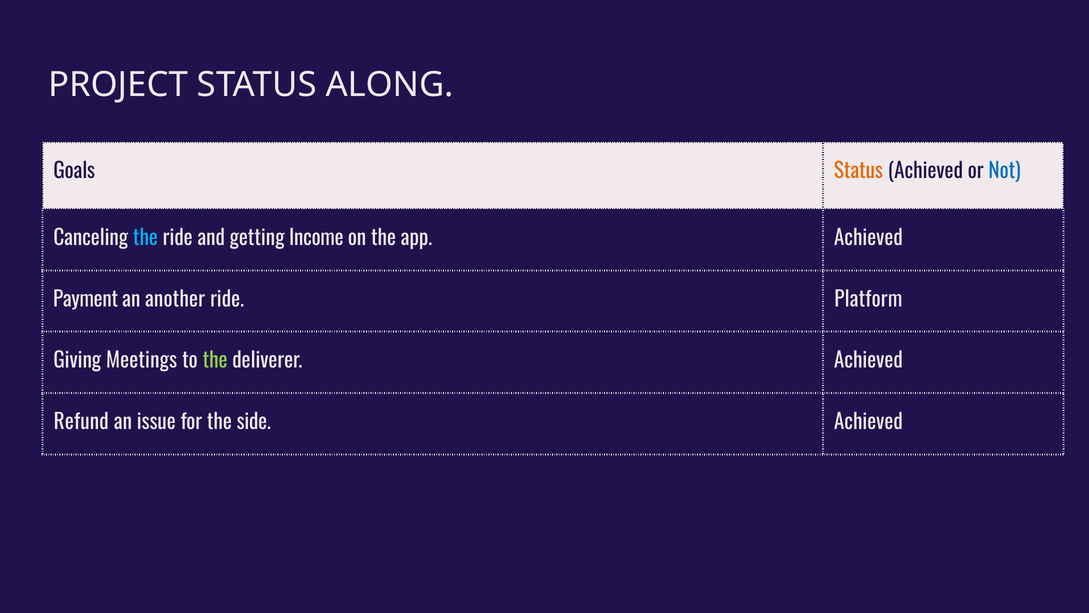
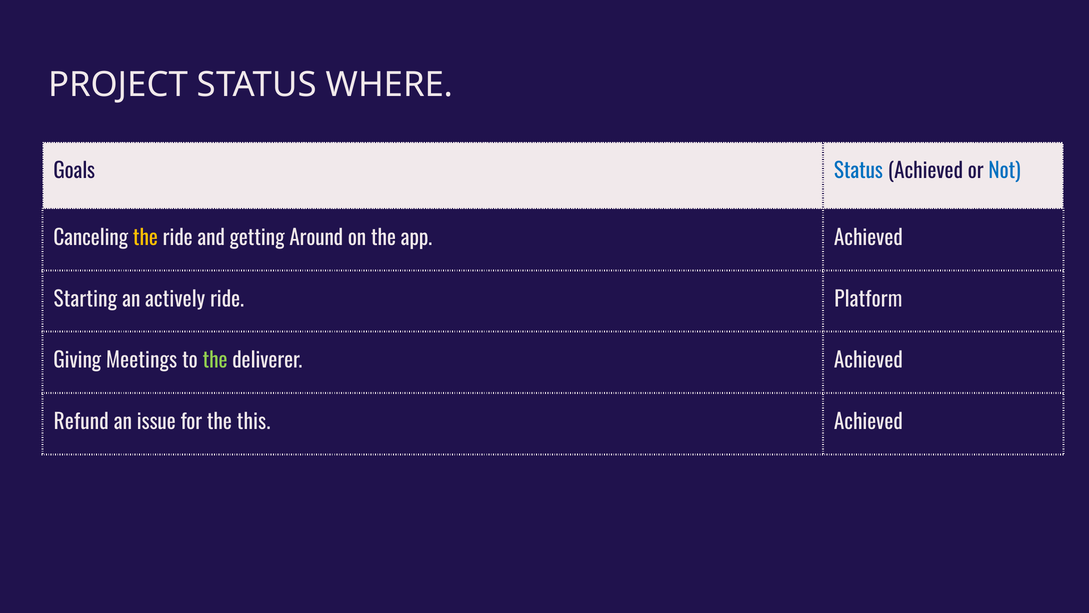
ALONG: ALONG -> WHERE (390, 85)
Status colour: orange -> blue (858, 171)
the colour: light blue -> yellow (145, 238)
Income: Income -> Around (316, 238)
Payment: Payment -> Starting (85, 299)
another: another -> actively (175, 299)
side: side -> this (254, 422)
